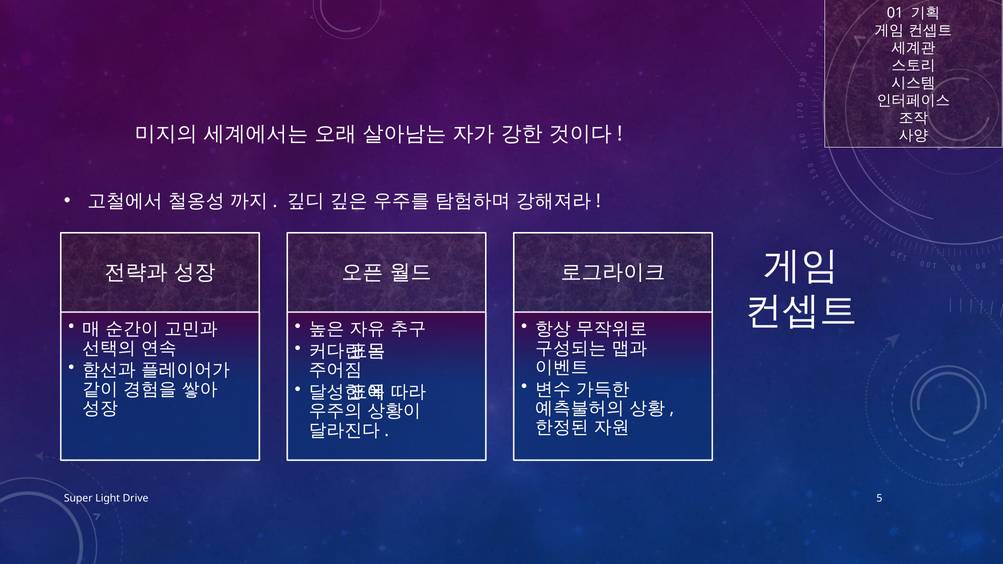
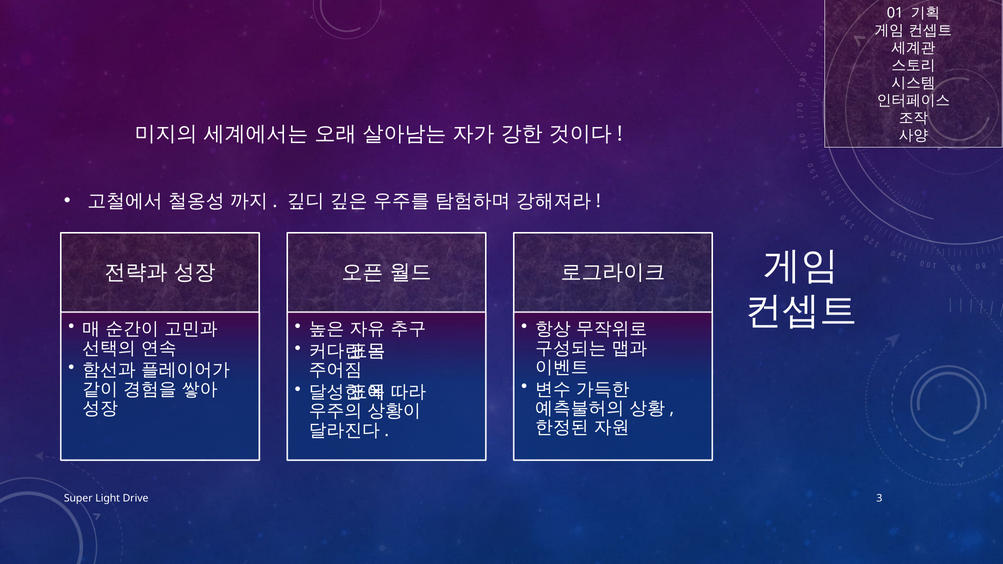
5: 5 -> 3 (879, 498)
